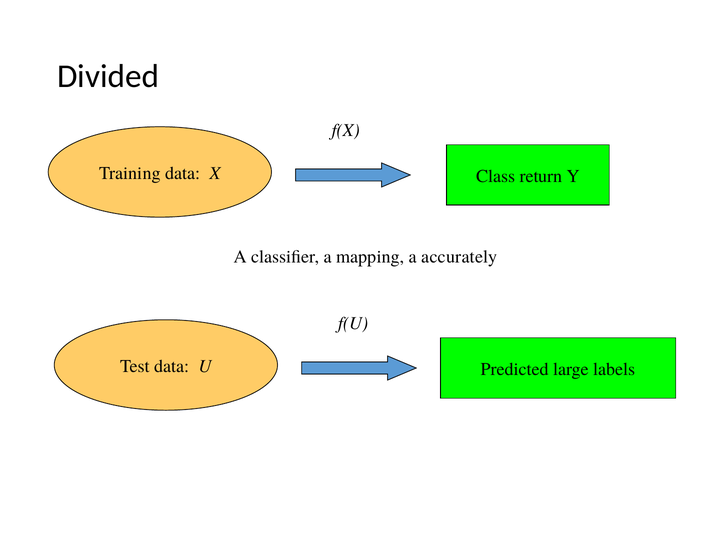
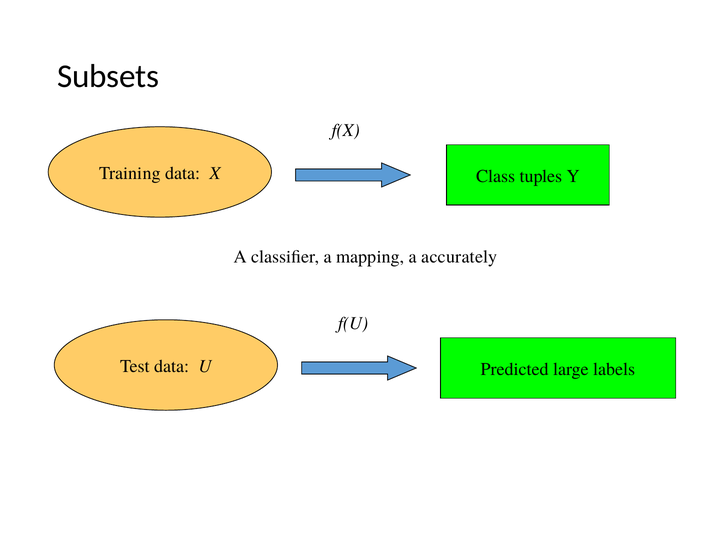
Divided: Divided -> Subsets (108, 77)
return: return -> tuples (541, 176)
